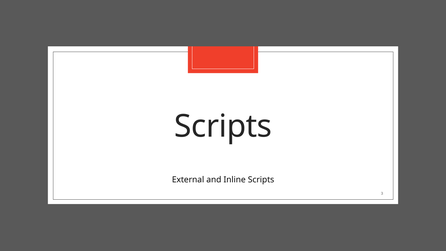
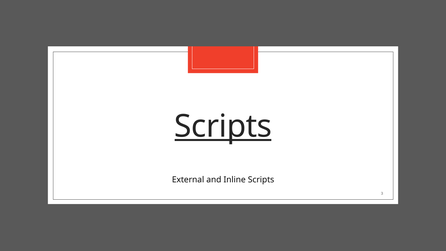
Scripts underline: none -> present (223, 126)
